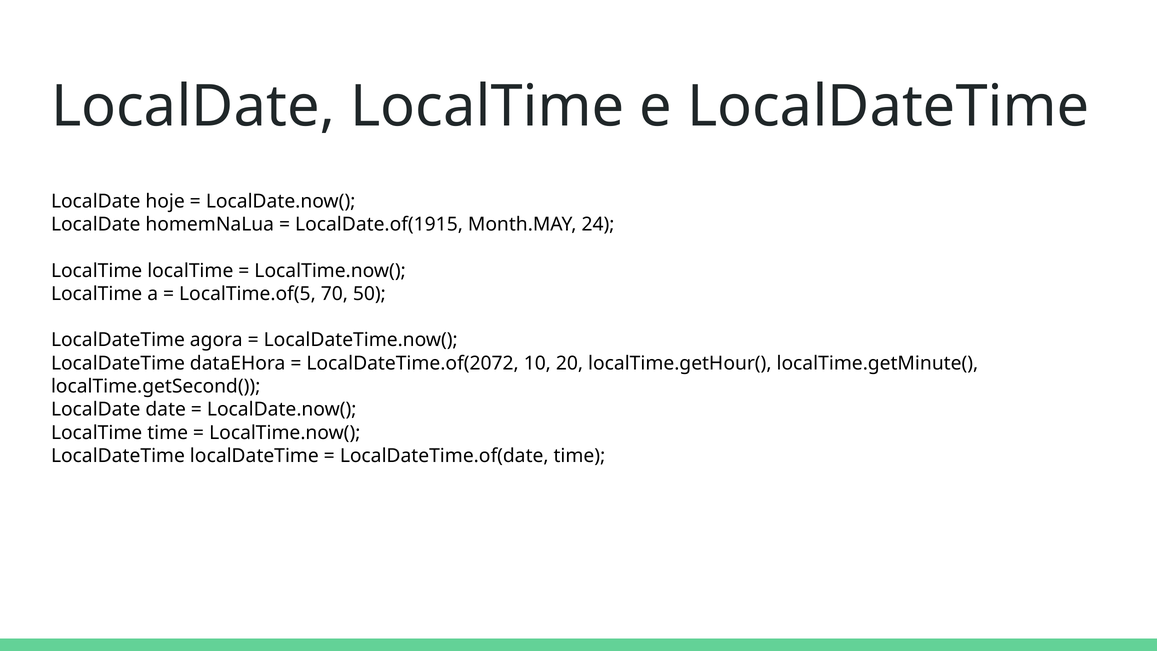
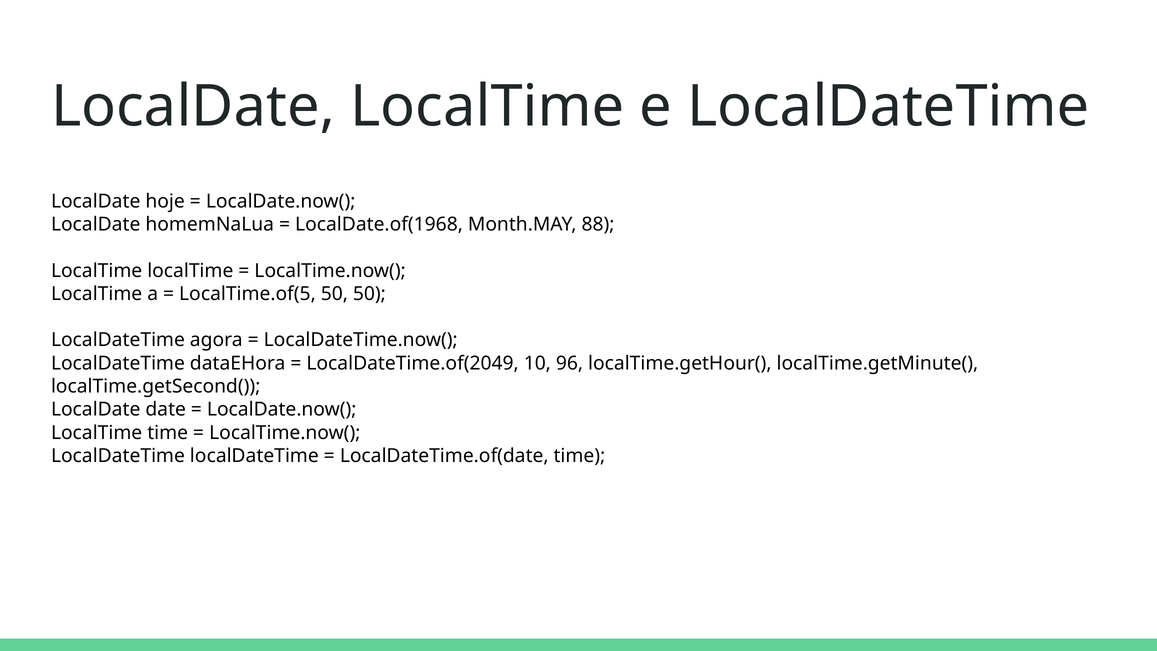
LocalDate.of(1915: LocalDate.of(1915 -> LocalDate.of(1968 (379, 224)
24: 24 -> 88 (598, 224)
LocalTime.of(5 70: 70 -> 50 (334, 294)
LocalDateTime.of(2072: LocalDateTime.of(2072 -> LocalDateTime.of(2049 (413, 363)
20: 20 -> 96 (570, 363)
